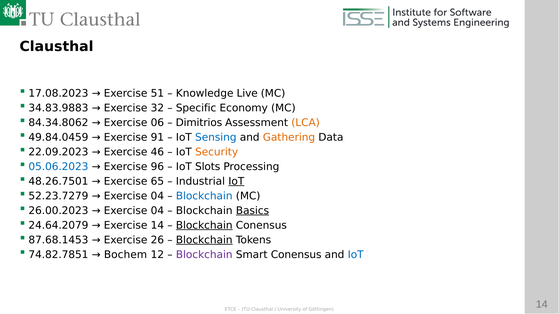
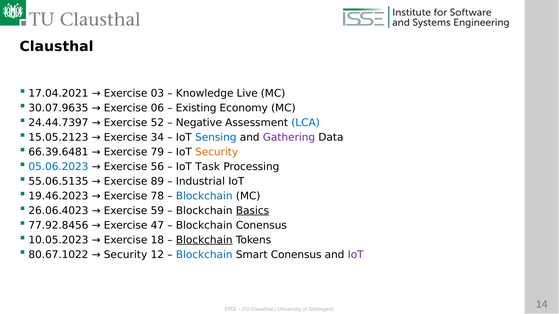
17.08.2023: 17.08.2023 -> 17.04.2021 (58, 94)
51: 51 -> 03 (157, 94)
34.83.9883: 34.83.9883 -> 30.07.9635 (58, 108)
32: 32 -> 06 (157, 108)
Specific: Specific -> Existing (196, 108)
84.34.8062: 84.34.8062 -> 24.44.7397 (58, 123)
06: 06 -> 52 (157, 123)
Dimitrios: Dimitrios -> Negative (199, 123)
LCA colour: orange -> blue (306, 123)
49.84.0459: 49.84.0459 -> 15.05.2123 (58, 138)
91: 91 -> 34 (157, 138)
Gathering colour: orange -> purple (289, 138)
22.09.2023: 22.09.2023 -> 66.39.6481 (58, 152)
46: 46 -> 79 (157, 152)
96: 96 -> 56 (157, 167)
Slots: Slots -> Task (208, 167)
48.26.7501: 48.26.7501 -> 55.06.5135 (58, 182)
65: 65 -> 89 (157, 182)
IoT underline: present -> none (236, 182)
52.23.7279: 52.23.7279 -> 19.46.2023 (58, 196)
04: 04 -> 78 (157, 196)
26.00.2023: 26.00.2023 -> 26.06.4023 (58, 211)
04: 04 -> 59 (157, 211)
24.64.2079: 24.64.2079 -> 77.92.8456 (58, 226)
Exercise 14: 14 -> 47 (157, 226)
Blockchain underline: present -> none (204, 226)
87.68.1453: 87.68.1453 -> 10.05.2023 (58, 240)
26: 26 -> 18 (157, 240)
74.82.7851: 74.82.7851 -> 80.67.1022 (58, 255)
Bochem: Bochem -> Security (126, 255)
Blockchain colour: purple -> blue (204, 255)
IoT colour: blue -> purple (356, 255)
